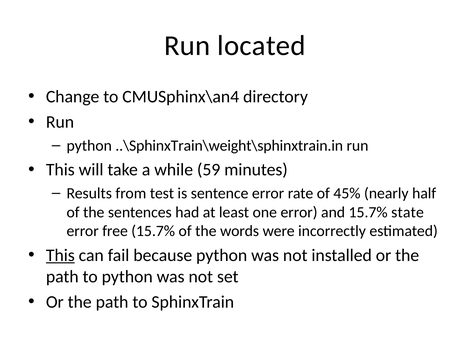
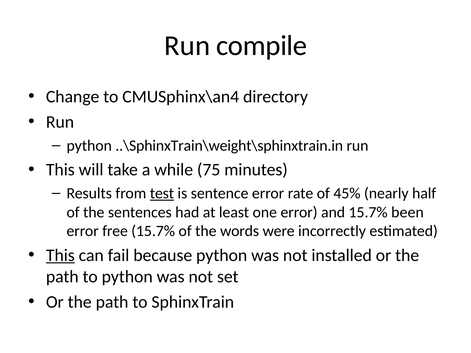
located: located -> compile (262, 46)
59: 59 -> 75 (209, 170)
test underline: none -> present (162, 194)
state: state -> been (408, 212)
